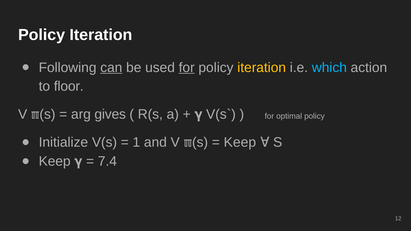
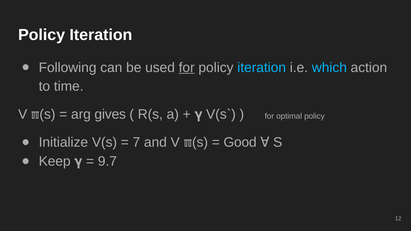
can underline: present -> none (111, 68)
iteration colour: yellow -> light blue (262, 68)
floor: floor -> time (69, 86)
1: 1 -> 7 (136, 142)
Keep: Keep -> Good (240, 142)
7.4: 7.4 -> 9.7 (107, 161)
